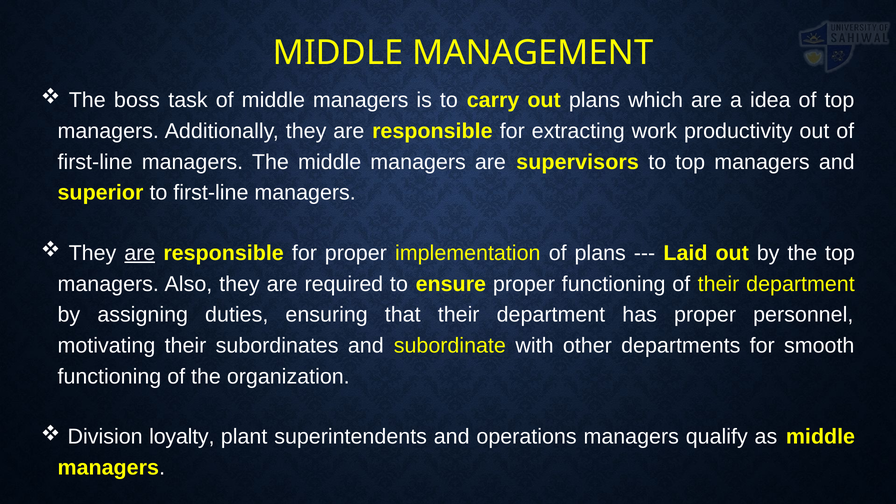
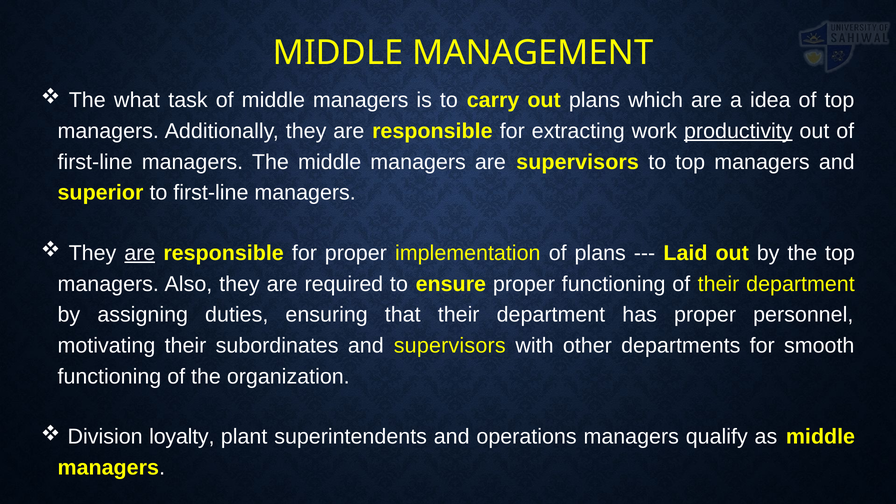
boss: boss -> what (137, 100)
productivity underline: none -> present (738, 131)
and subordinate: subordinate -> supervisors (450, 346)
